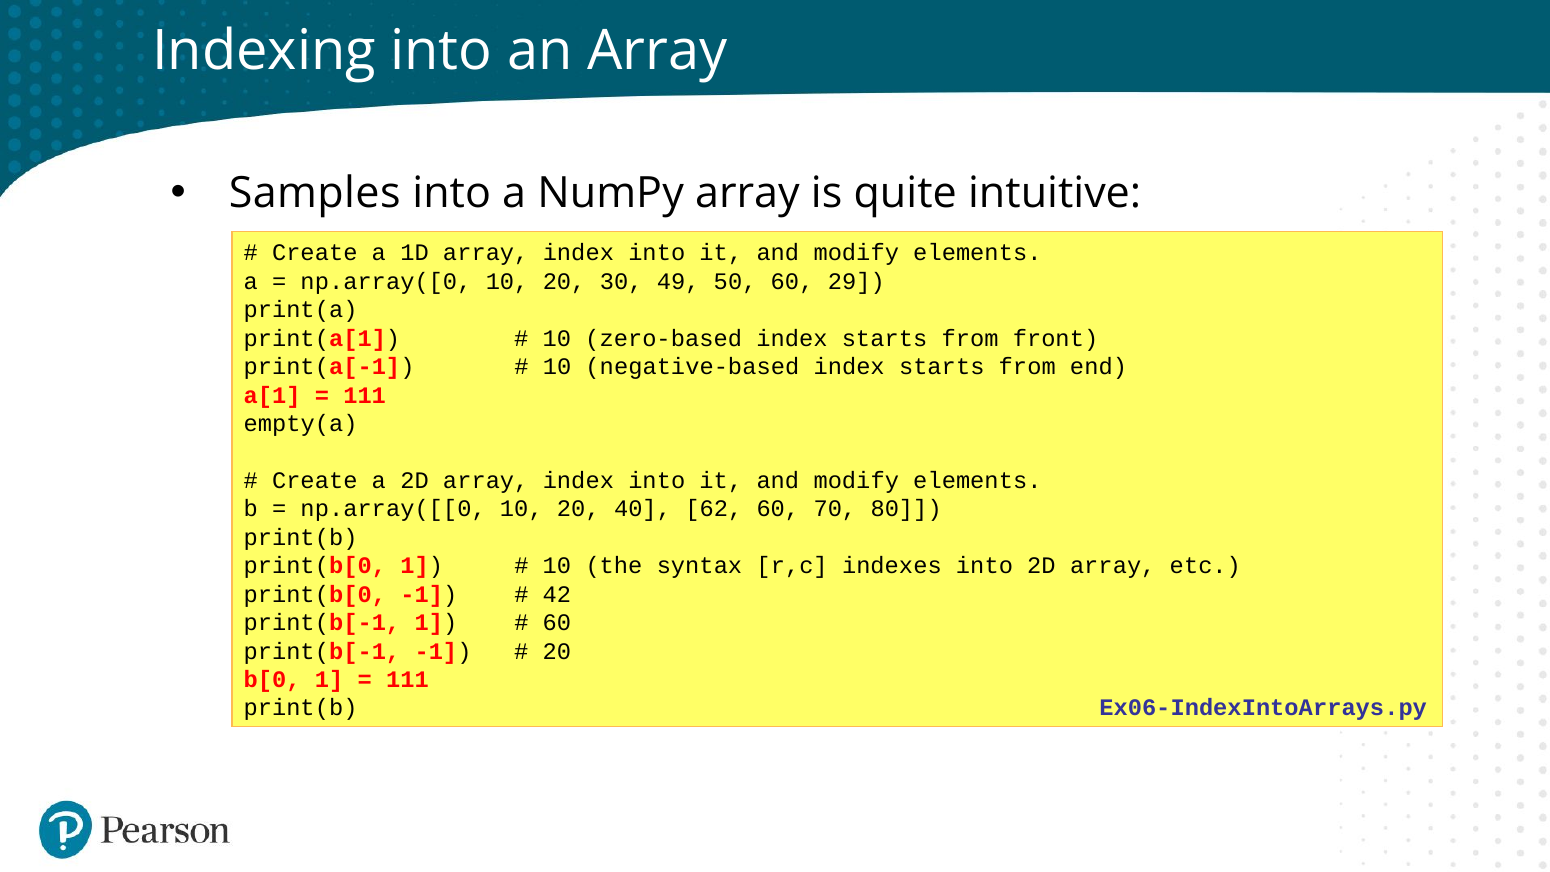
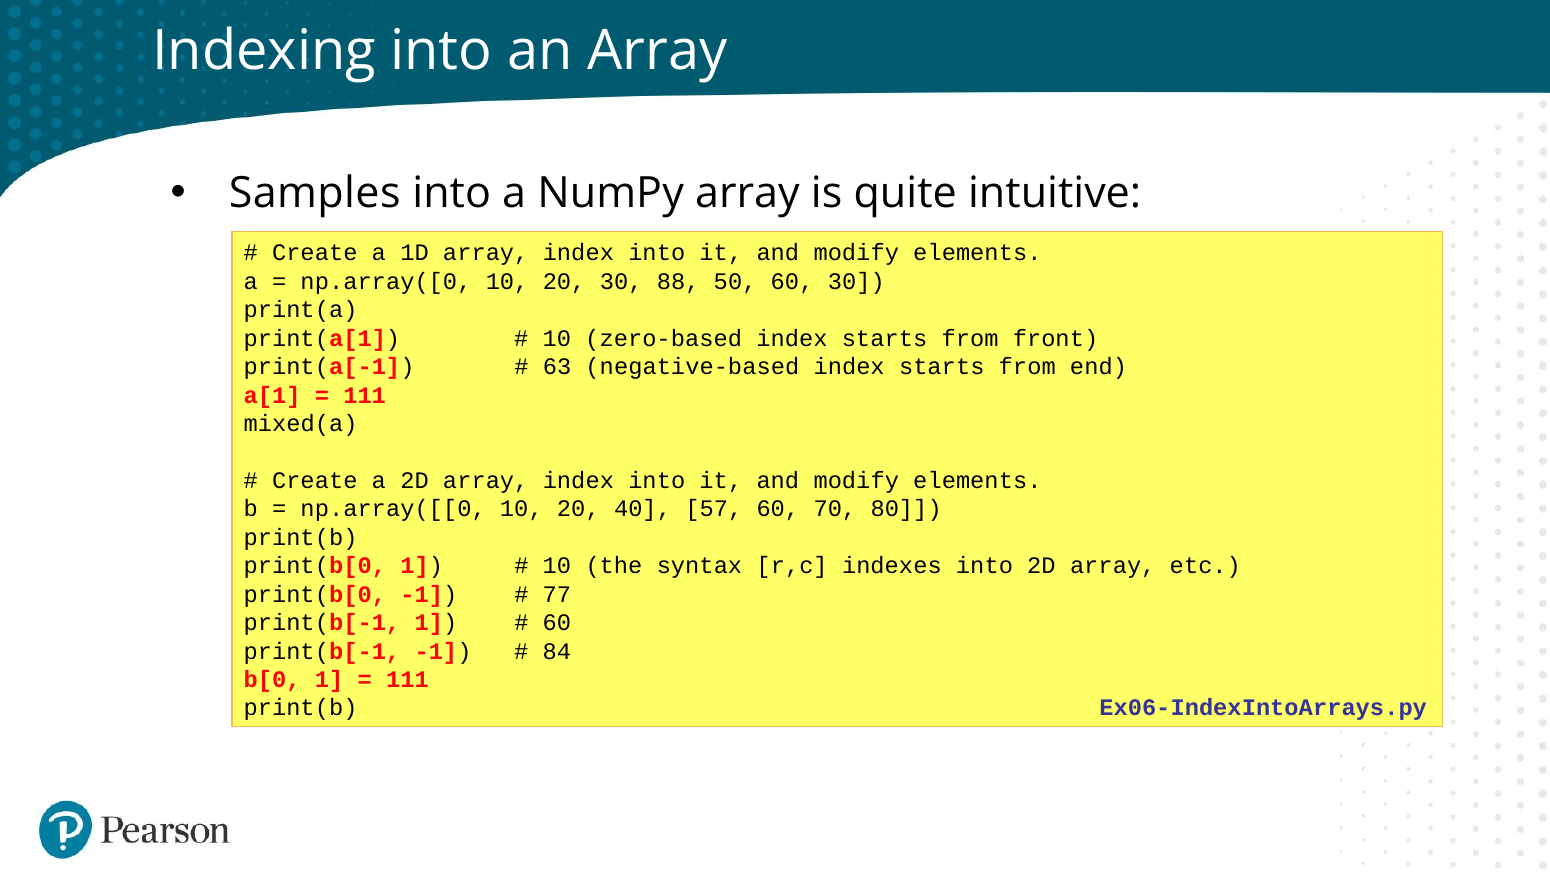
49: 49 -> 88 (678, 281)
60 29: 29 -> 30 (856, 281)
10: 10 -> 63 (557, 367)
empty(a: empty(a -> mixed(a (301, 424)
62: 62 -> 57 (714, 509)
42: 42 -> 77 (557, 594)
20: 20 -> 84 (557, 651)
